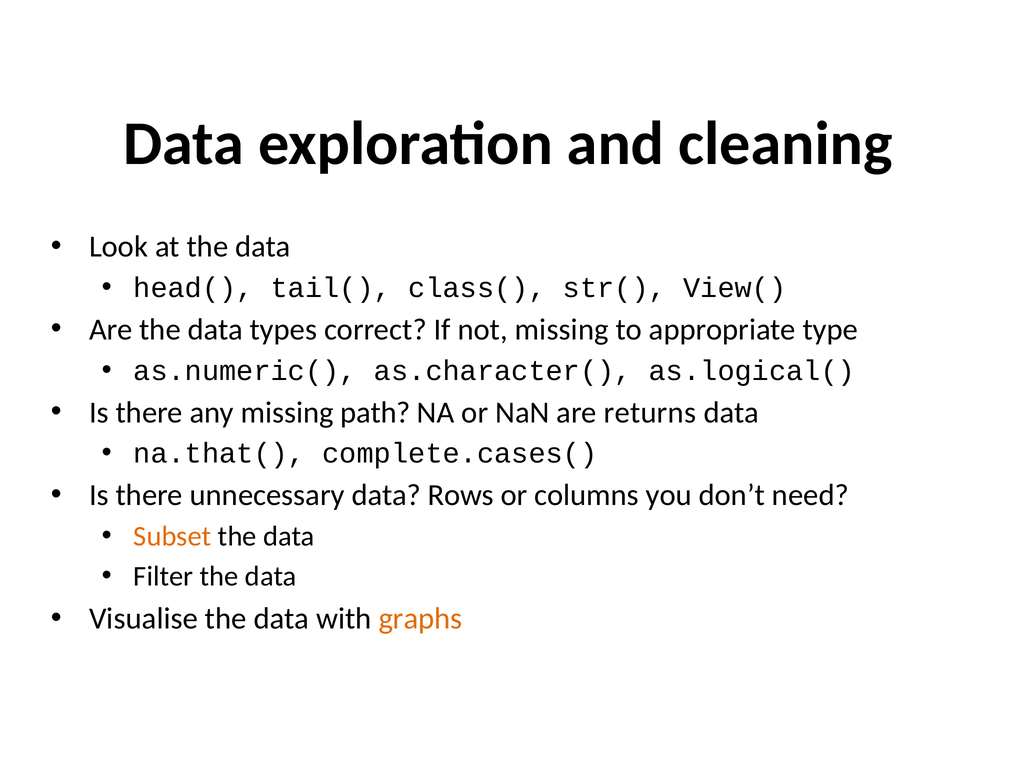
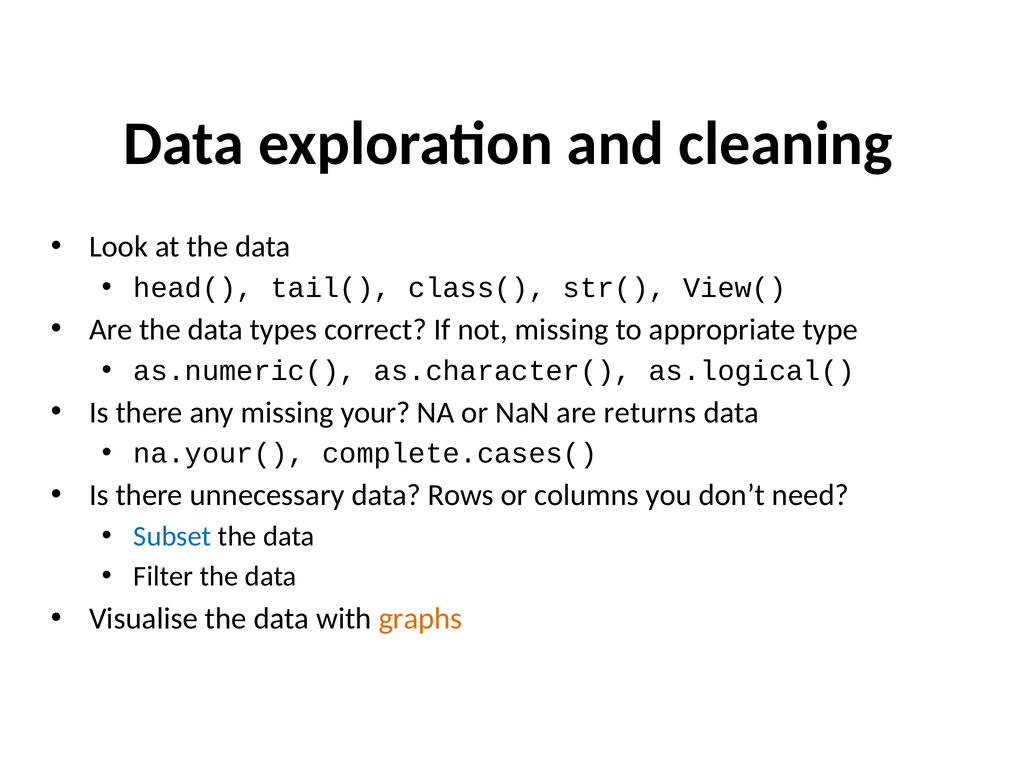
path: path -> your (376, 413)
na.that(: na.that( -> na.your( (219, 454)
Subset colour: orange -> blue (172, 537)
